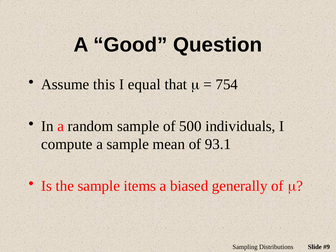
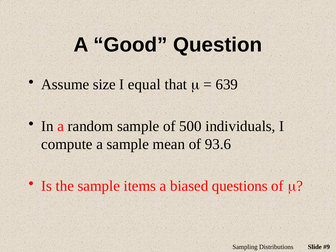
this: this -> size (104, 84)
754: 754 -> 639 (227, 84)
93.1: 93.1 -> 93.6 (218, 144)
generally: generally -> questions (240, 186)
